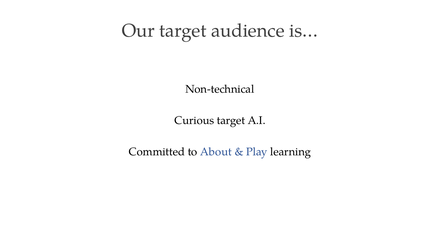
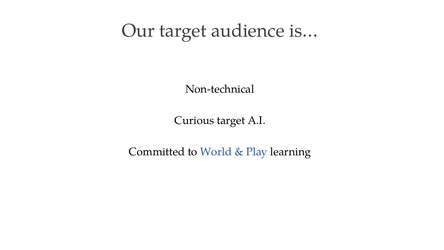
About: About -> World (216, 152)
